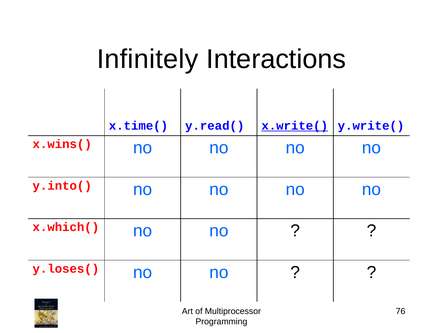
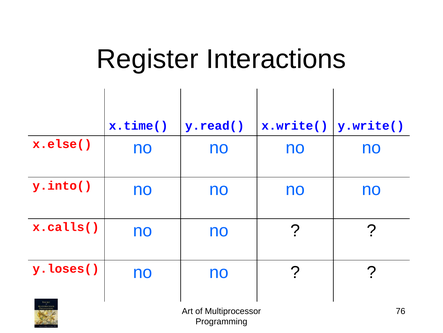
Infinitely: Infinitely -> Register (148, 59)
x.write( underline: present -> none (295, 125)
x.wins(: x.wins( -> x.else( (62, 144)
x.which(: x.which( -> x.calls( (66, 227)
